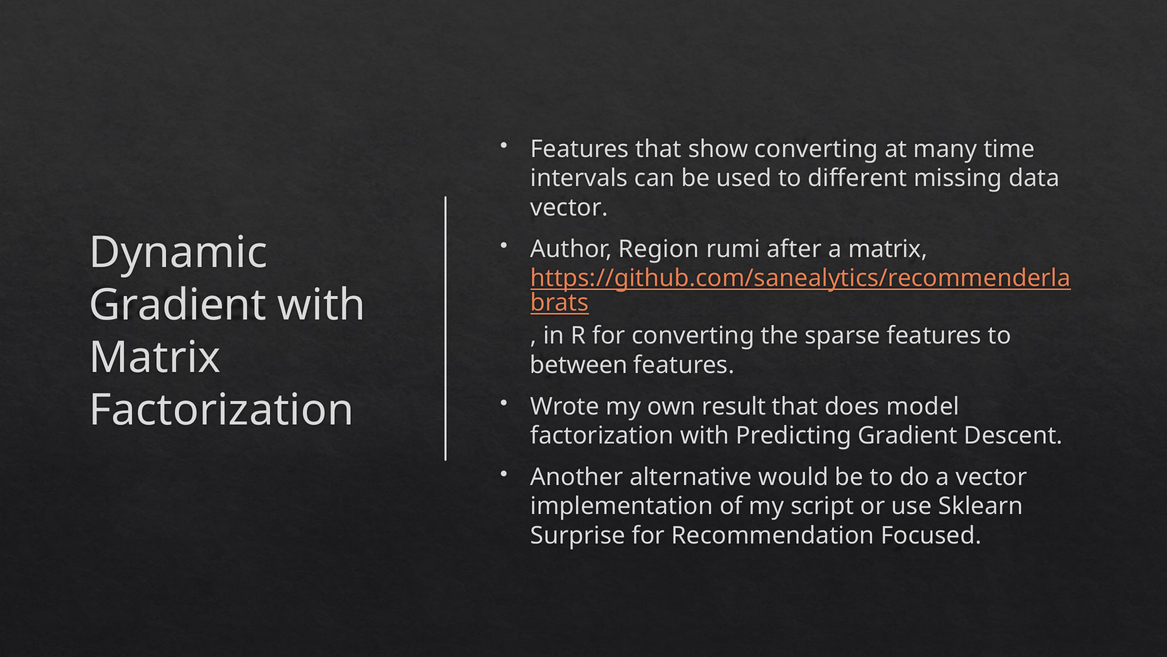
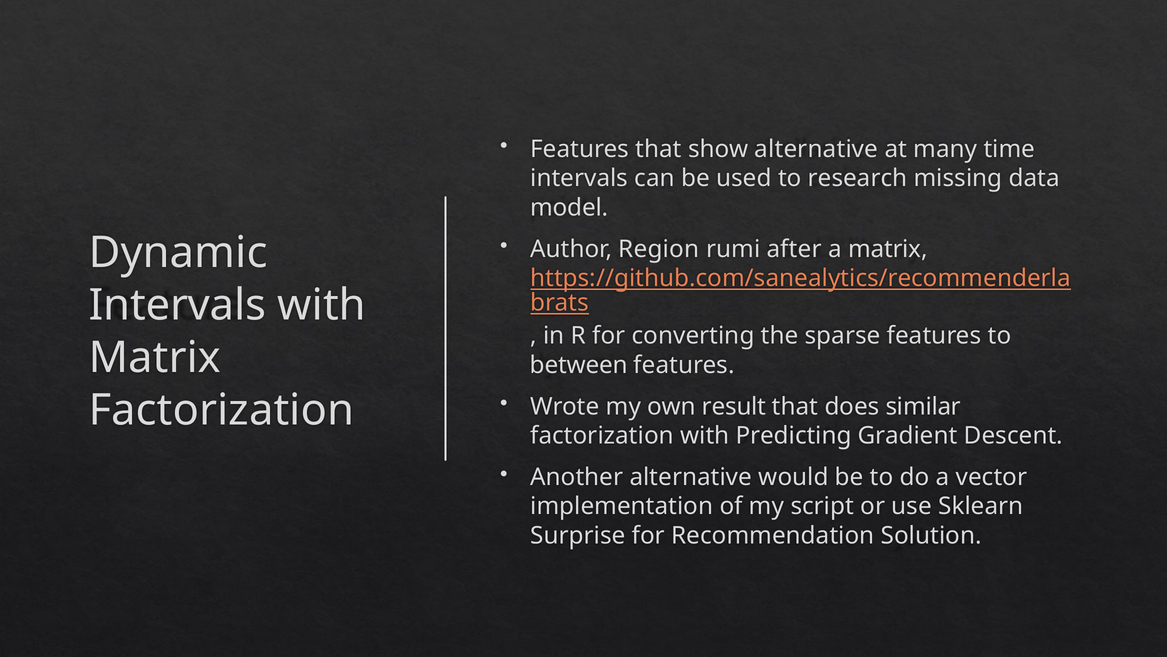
show converting: converting -> alternative (816, 149)
different: different -> research (858, 178)
vector: vector -> model (569, 207)
Gradient: Gradient -> Intervals (177, 305)
model: model -> similar (923, 406)
Focused: Focused -> Solution (931, 535)
